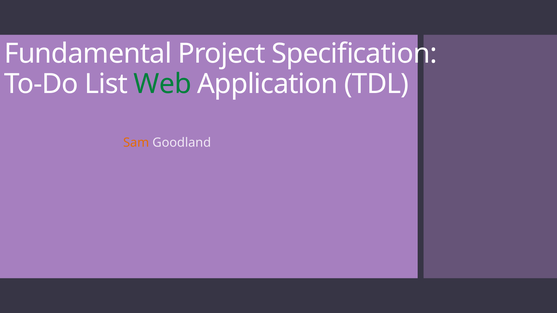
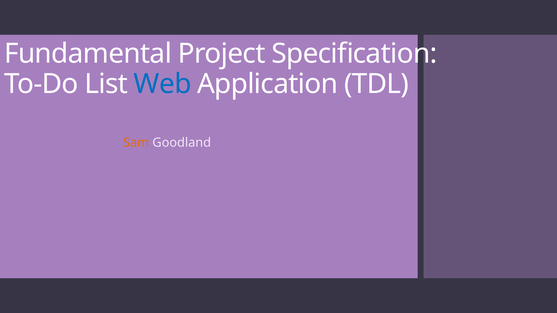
Web colour: green -> blue (163, 84)
